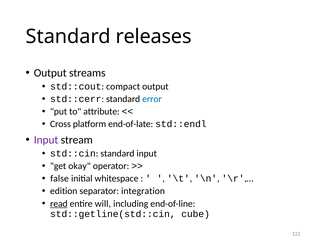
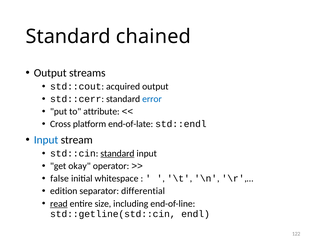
releases: releases -> chained (153, 37)
compact: compact -> acquired (123, 86)
Input colour: purple -> blue (46, 140)
standard underline: none -> present (117, 153)
integration: integration -> differential (143, 191)
will: will -> size (103, 203)
cube: cube -> endl (196, 213)
